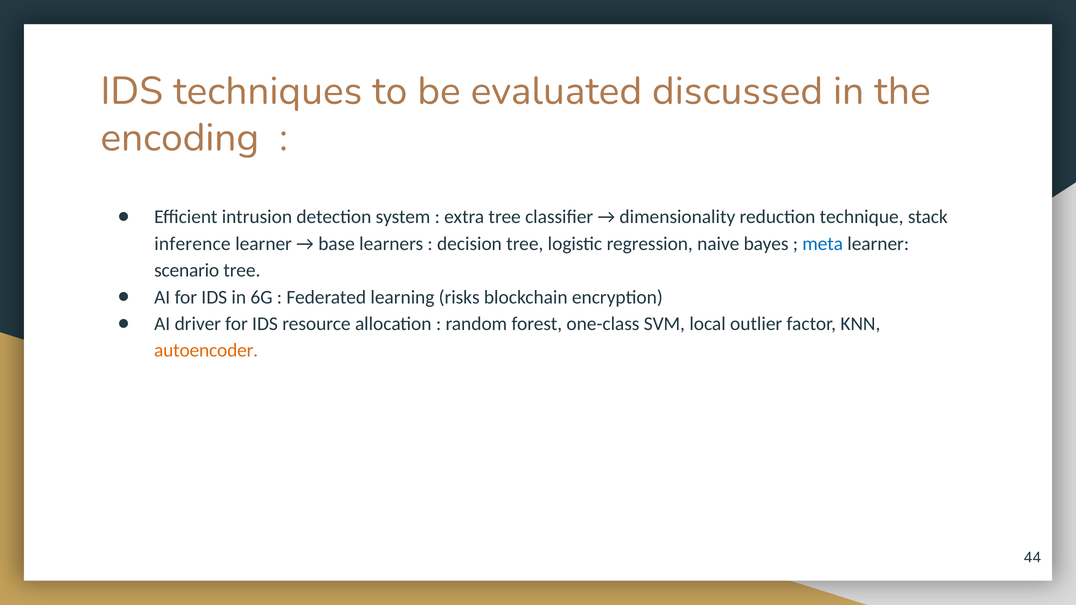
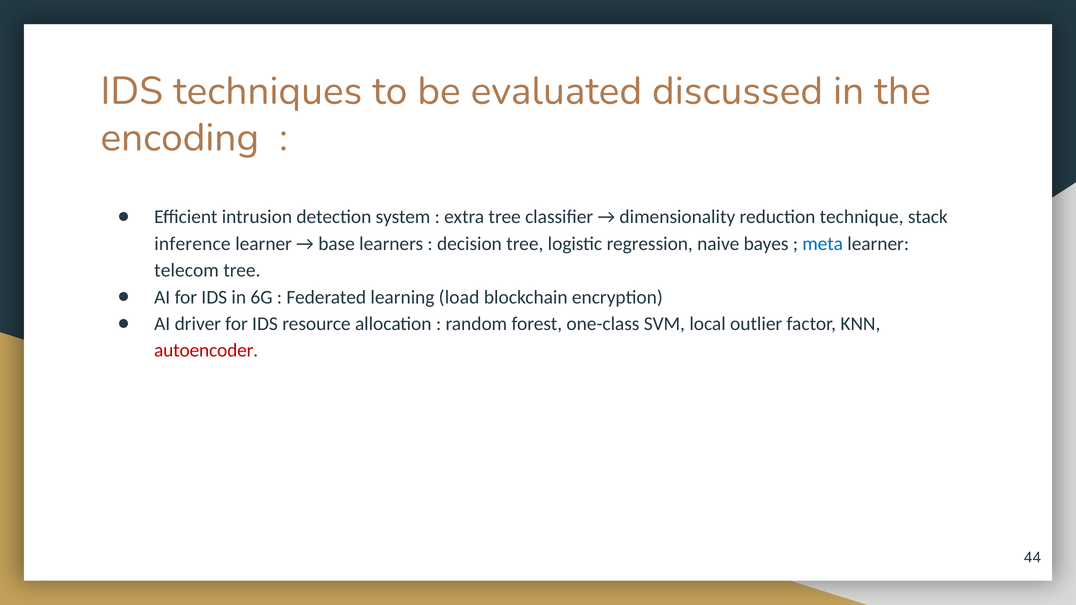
scenario: scenario -> telecom (187, 271)
risks: risks -> load (459, 297)
autoencoder colour: orange -> red (206, 351)
